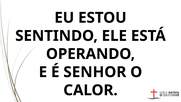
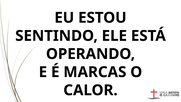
SENHOR: SENHOR -> MARCAS (95, 72)
